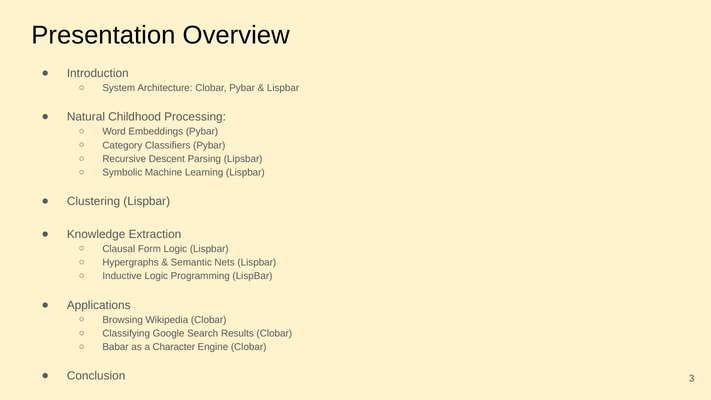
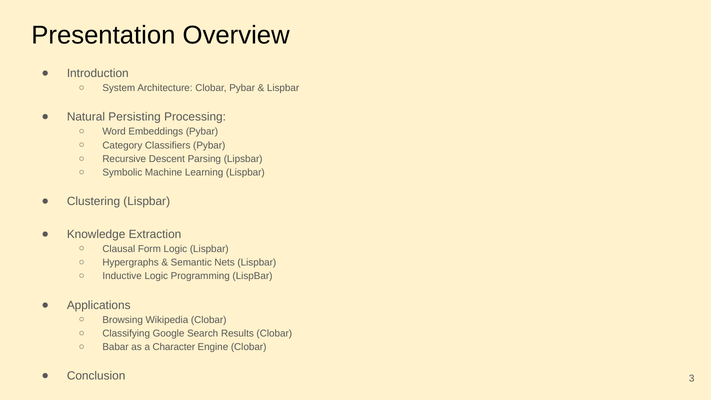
Childhood: Childhood -> Persisting (135, 117)
